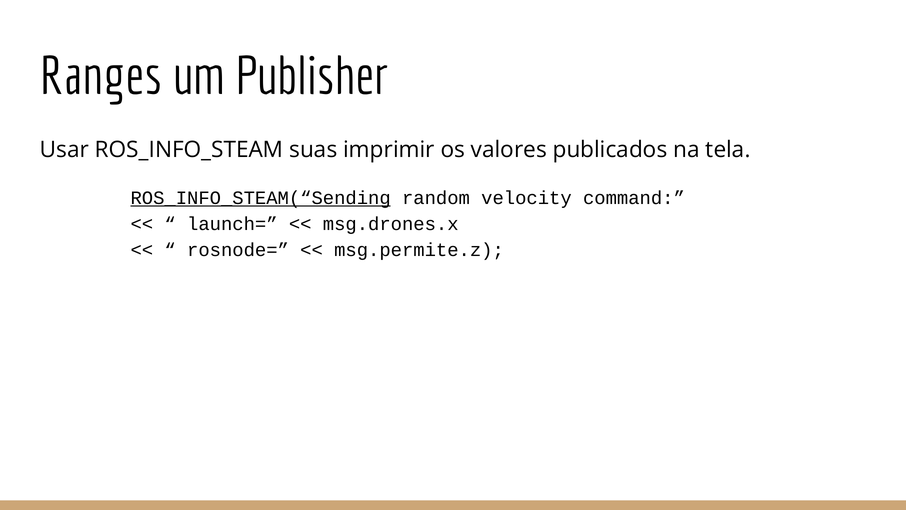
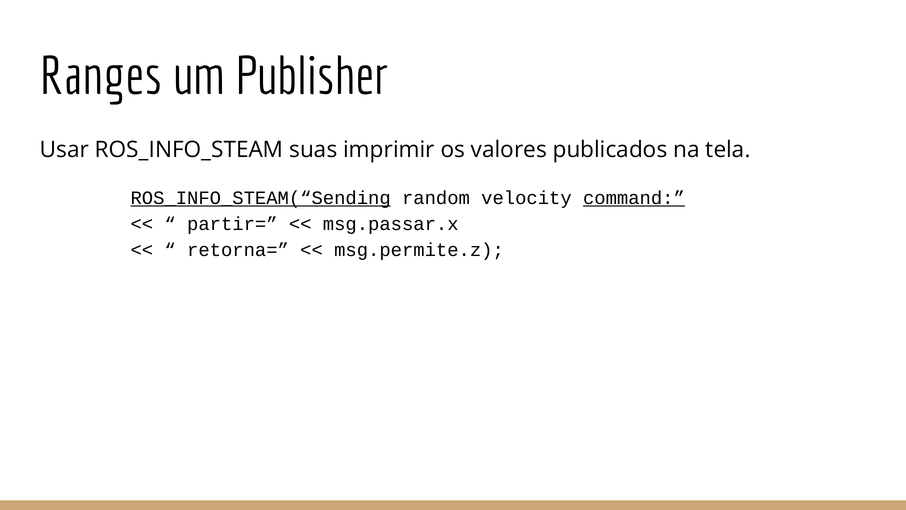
command underline: none -> present (634, 198)
launch=: launch= -> partir= (232, 224)
msg.drones.x: msg.drones.x -> msg.passar.x (391, 224)
rosnode=: rosnode= -> retorna= (238, 250)
